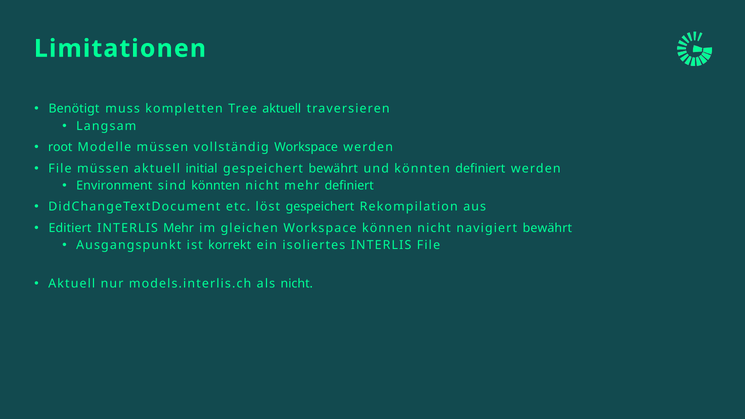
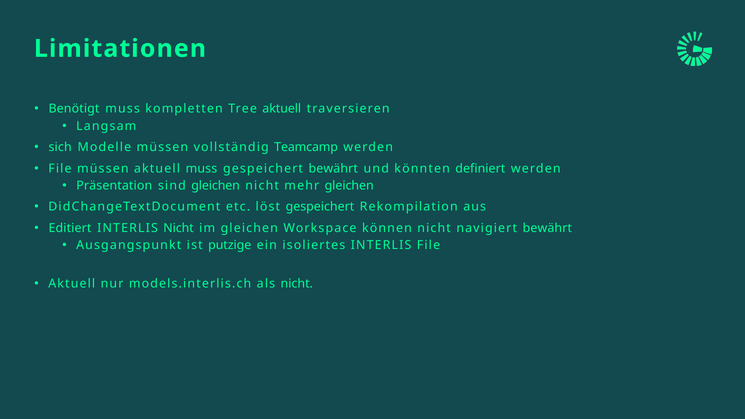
root: root -> sich (60, 147)
vollständig Workspace: Workspace -> Teamcamp (306, 147)
aktuell initial: initial -> muss (201, 168)
Environment: Environment -> Präsentation (114, 186)
sind könnten: könnten -> gleichen (216, 186)
mehr definiert: definiert -> gleichen (349, 186)
INTERLIS Mehr: Mehr -> Nicht (179, 228)
korrekt: korrekt -> putzige (230, 245)
